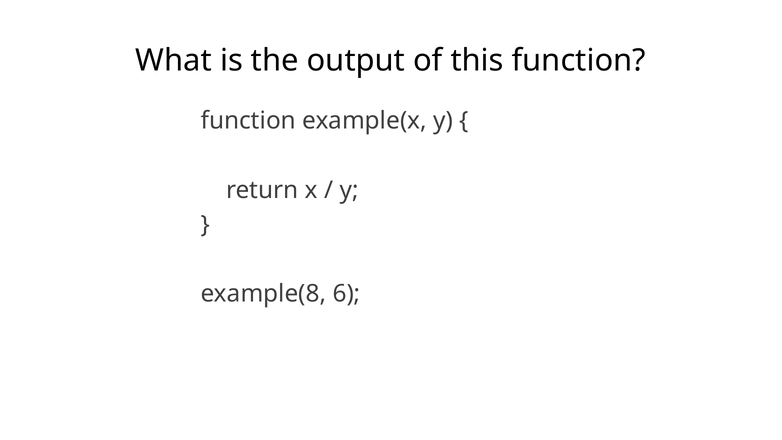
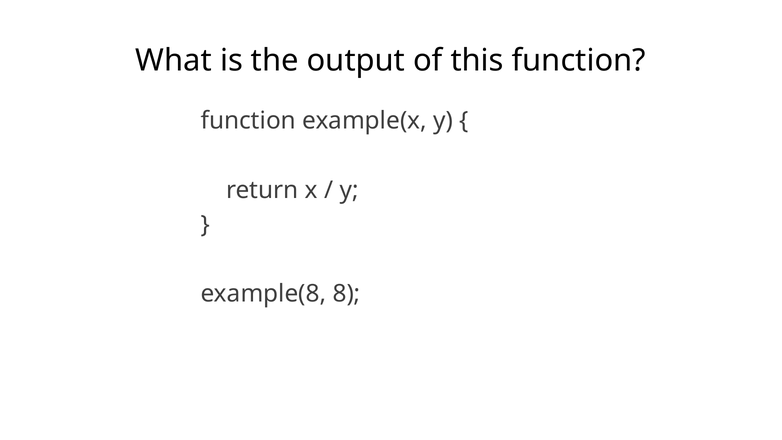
6: 6 -> 8 (347, 294)
